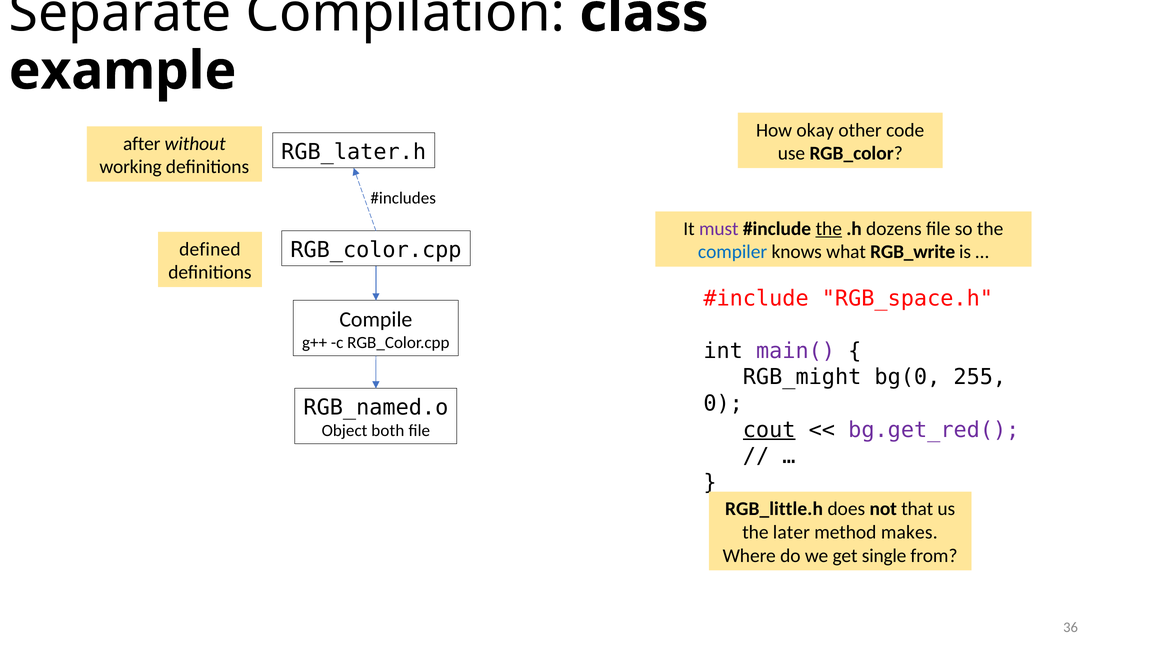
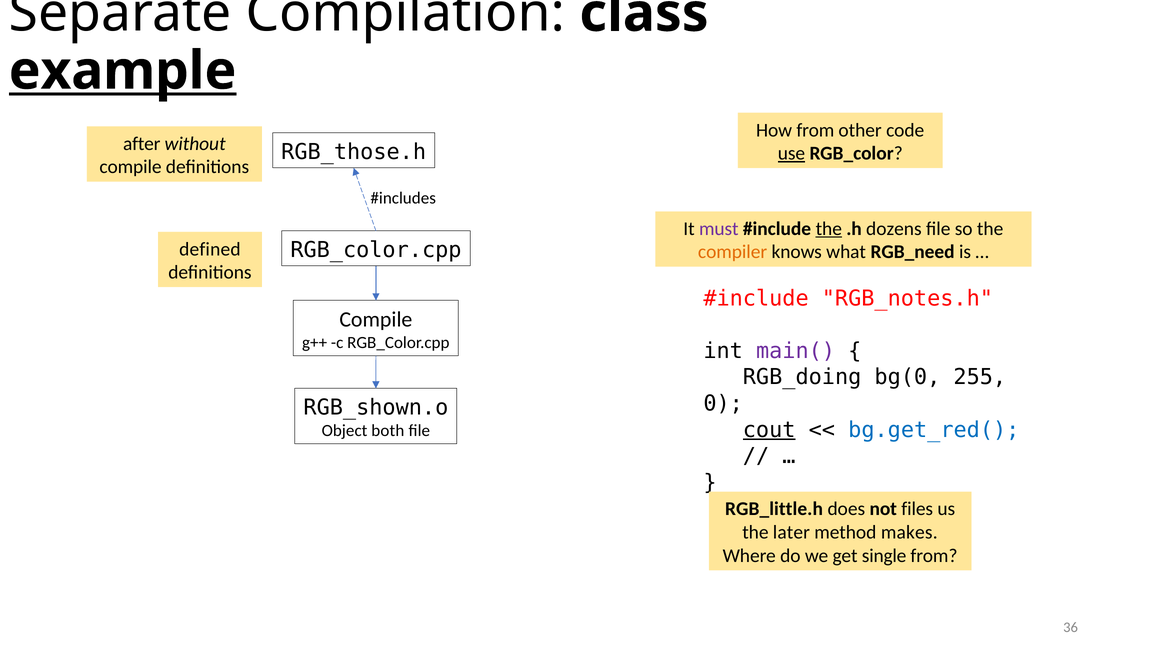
example underline: none -> present (123, 71)
How okay: okay -> from (815, 130)
RGB_later.h: RGB_later.h -> RGB_those.h (354, 152)
use underline: none -> present (791, 153)
working: working -> compile (131, 167)
compiler colour: blue -> orange (733, 252)
RGB_write: RGB_write -> RGB_need (913, 252)
RGB_space.h: RGB_space.h -> RGB_notes.h (907, 298)
RGB_might: RGB_might -> RGB_doing (802, 377)
RGB_named.o: RGB_named.o -> RGB_shown.o (376, 407)
bg.get_red( colour: purple -> blue (934, 429)
that: that -> files (917, 509)
